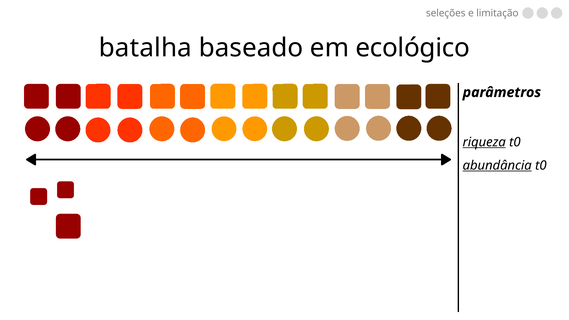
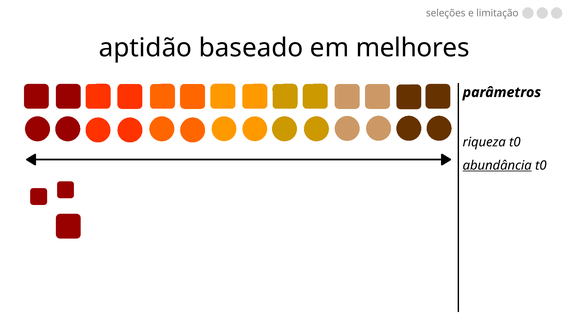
batalha: batalha -> aptidão (145, 48)
ecológico: ecológico -> melhores (413, 48)
riqueza underline: present -> none (484, 142)
